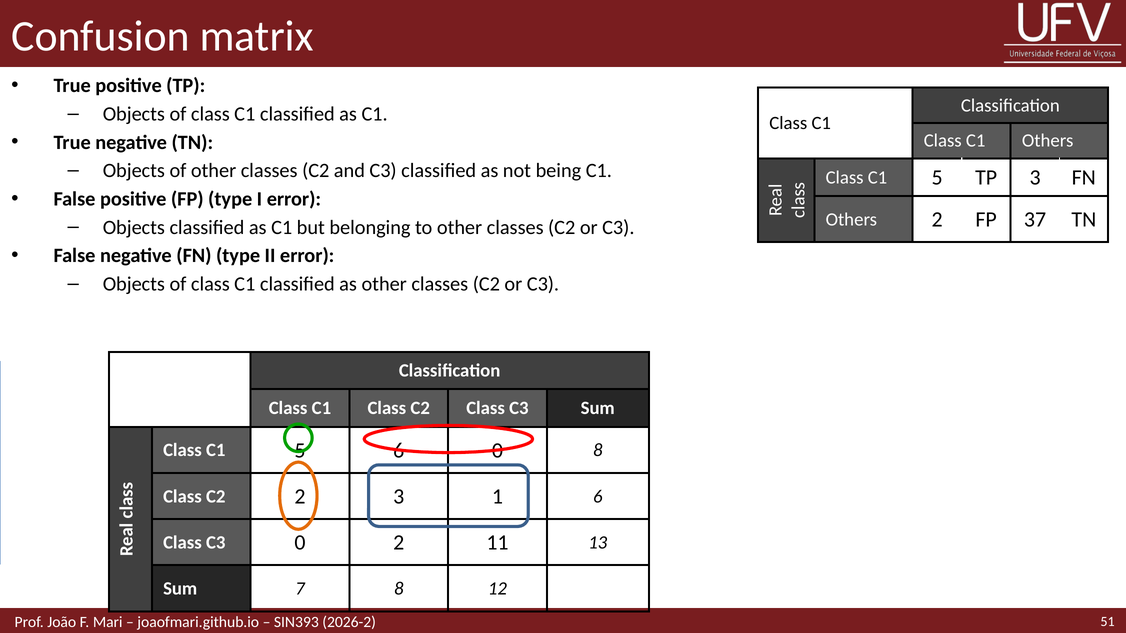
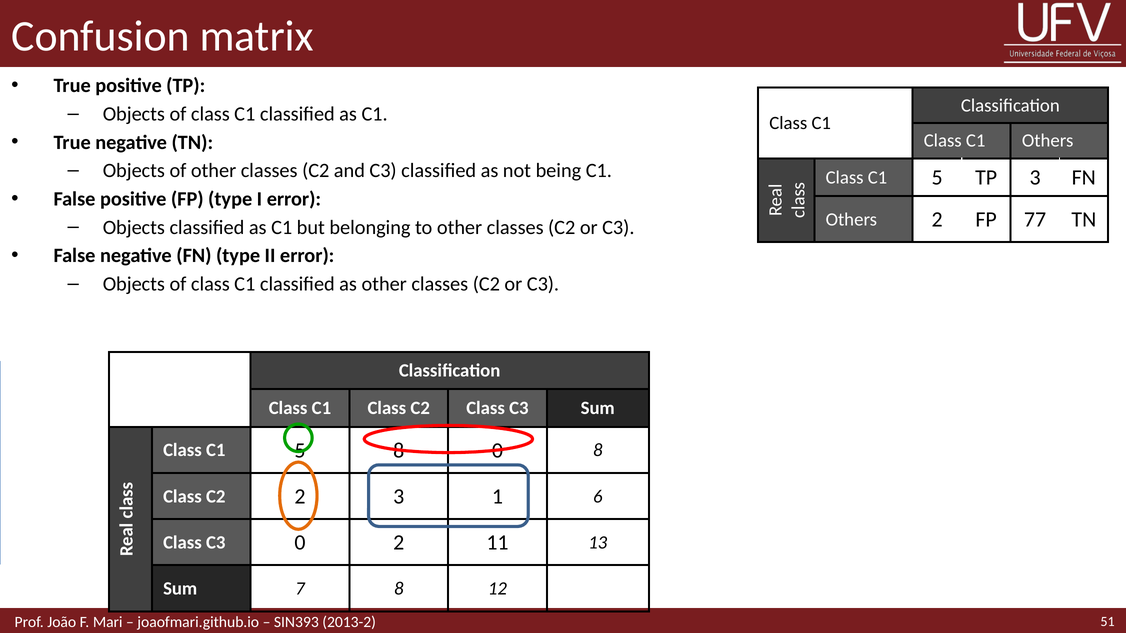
37: 37 -> 77 (1035, 220)
5 6: 6 -> 8 (399, 451)
2026-2: 2026-2 -> 2013-2 (349, 623)
